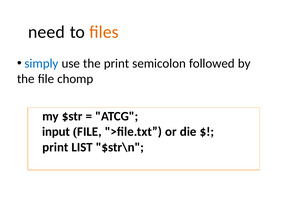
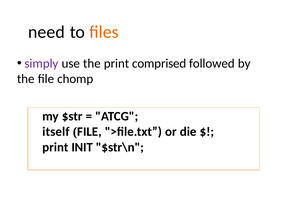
simply colour: blue -> purple (41, 63)
semicolon: semicolon -> comprised (159, 63)
input: input -> itself (56, 132)
LIST: LIST -> INIT (82, 147)
